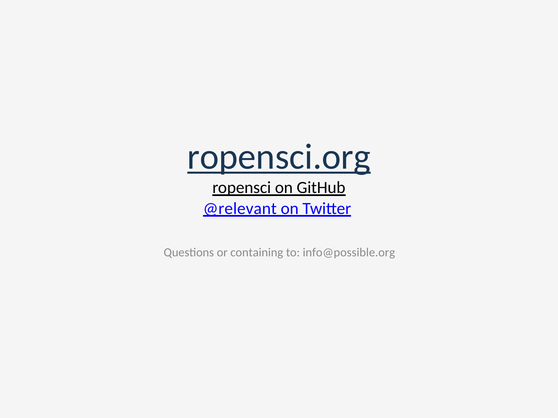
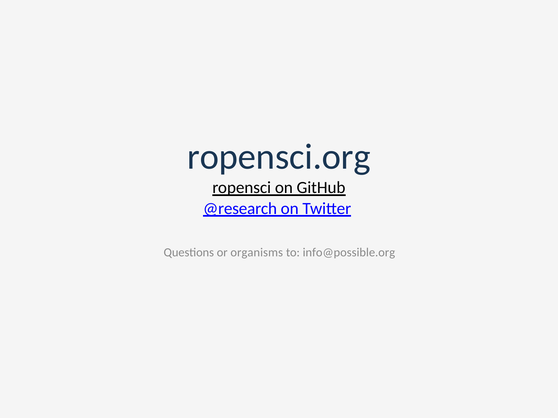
ropensci.org underline: present -> none (279, 157)
@relevant: @relevant -> @research (240, 209)
containing: containing -> organisms (257, 253)
